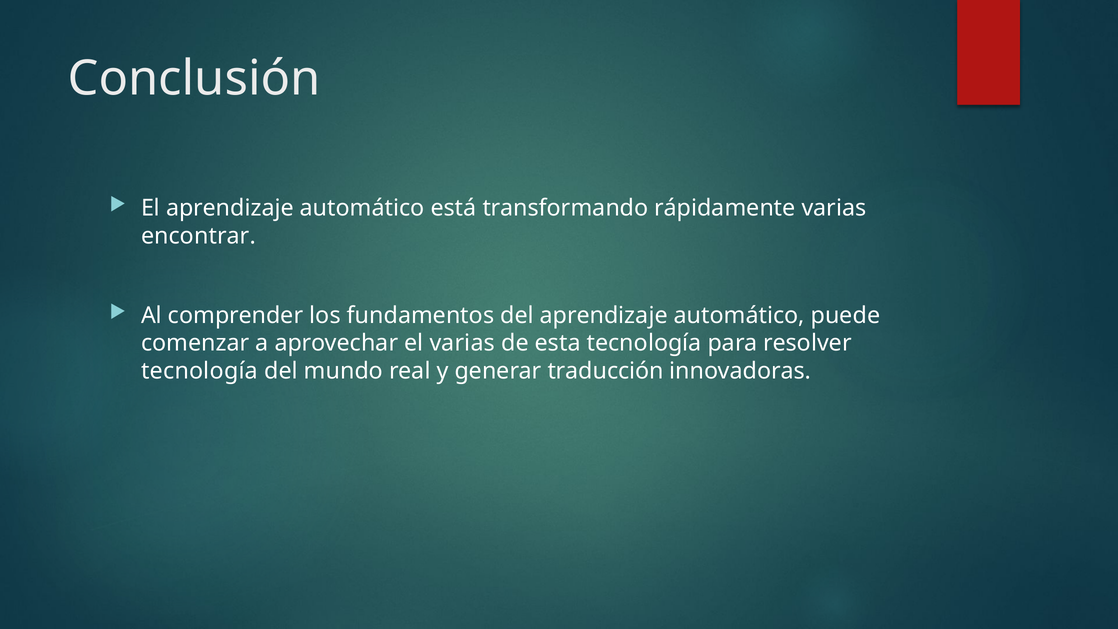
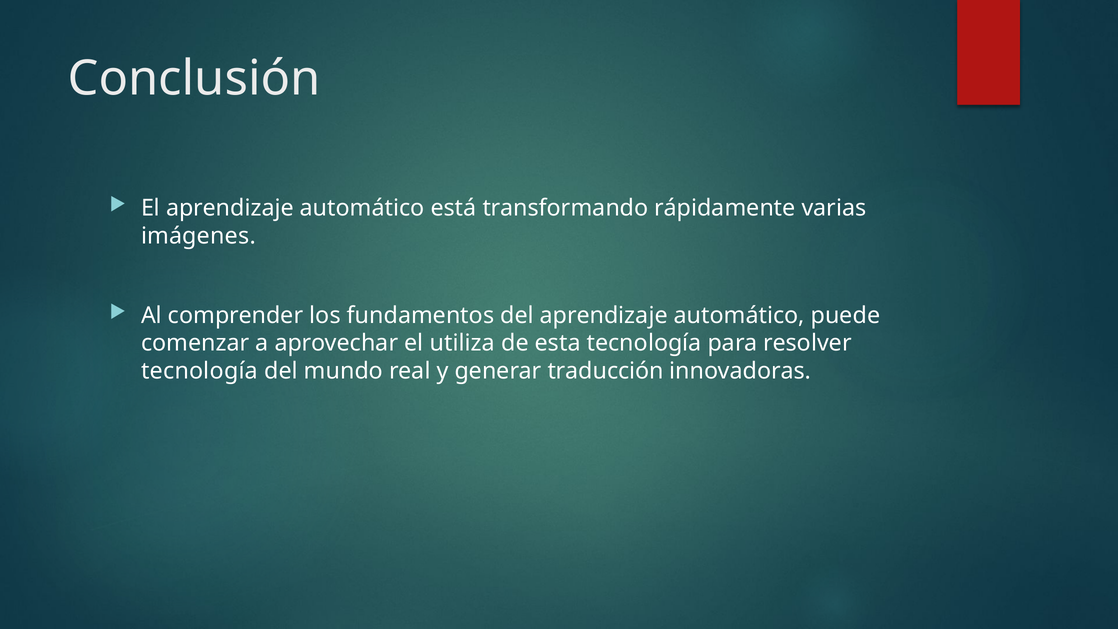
encontrar: encontrar -> imágenes (198, 236)
el varias: varias -> utiliza (462, 343)
